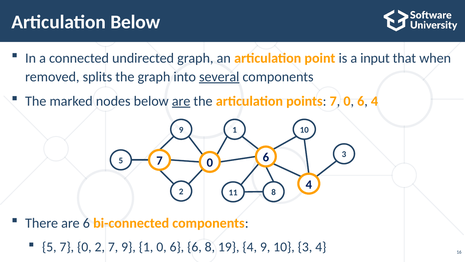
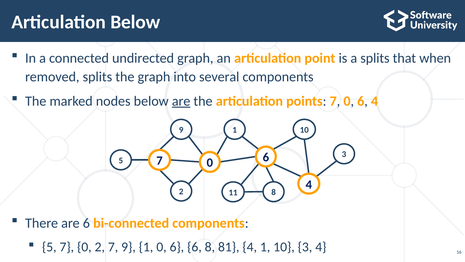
a input: input -> splits (375, 58)
several underline: present -> none (219, 77)
19: 19 -> 81 (229, 247)
4 9: 9 -> 1 (265, 247)
